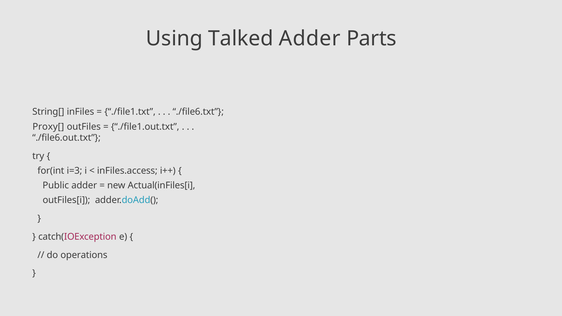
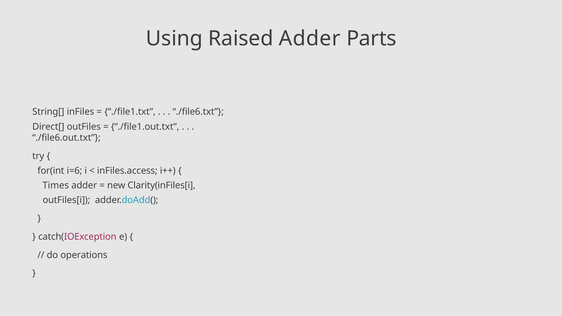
Talked: Talked -> Raised (241, 39)
Proxy[: Proxy[ -> Direct[ (48, 127)
i=3: i=3 -> i=6 (74, 171)
Public: Public -> Times (56, 186)
Actual(inFiles[i: Actual(inFiles[i -> Clarity(inFiles[i (162, 186)
